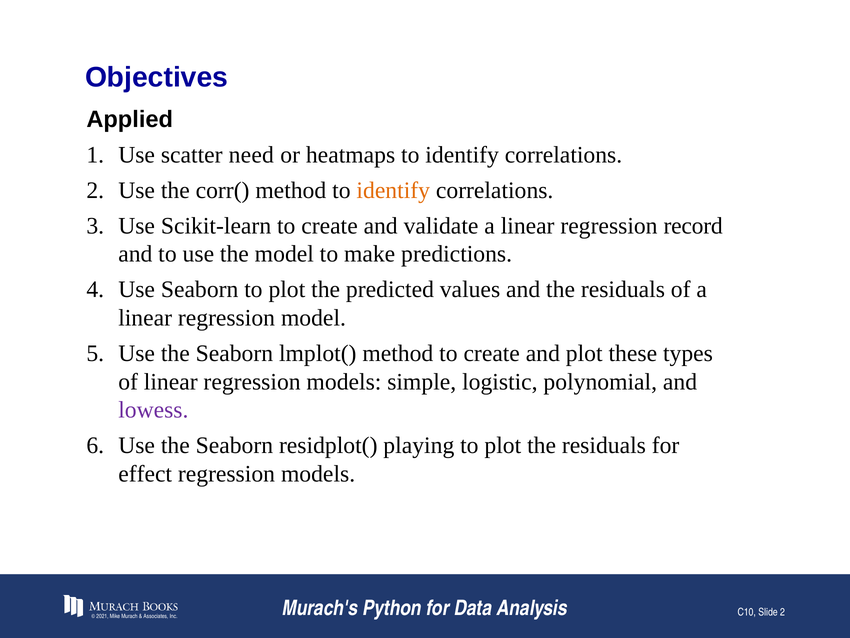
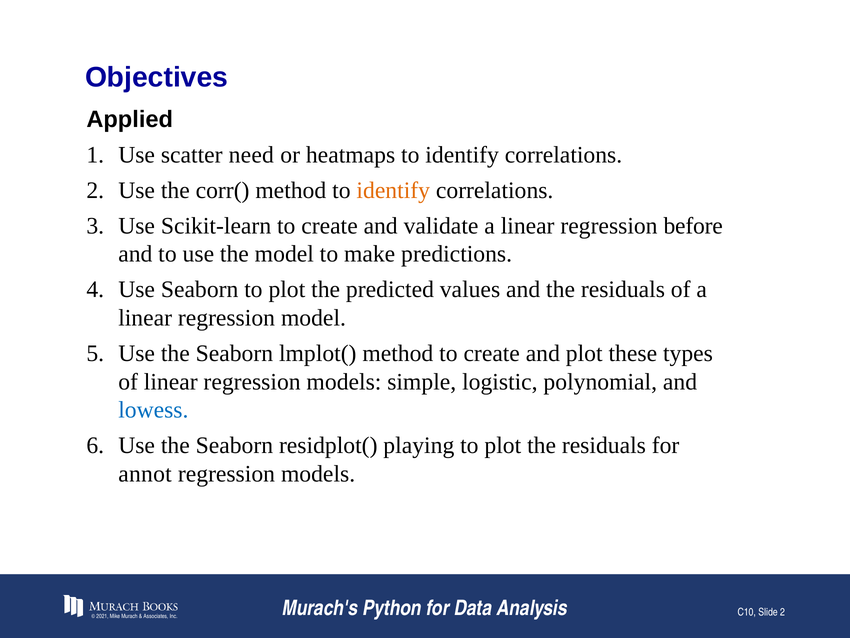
record: record -> before (693, 226)
lowess colour: purple -> blue (153, 410)
effect: effect -> annot (145, 474)
